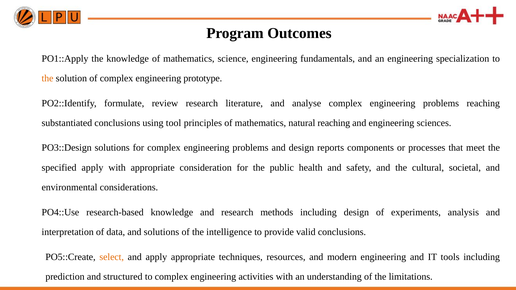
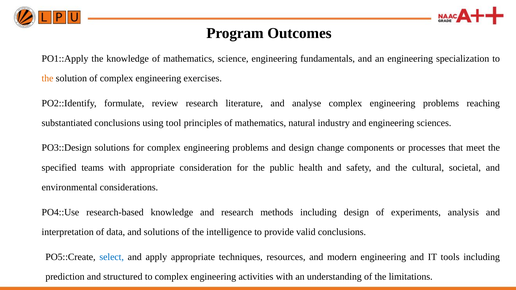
prototype: prototype -> exercises (203, 78)
natural reaching: reaching -> industry (334, 123)
reports: reports -> change (331, 148)
specified apply: apply -> teams (93, 168)
select colour: orange -> blue (112, 257)
